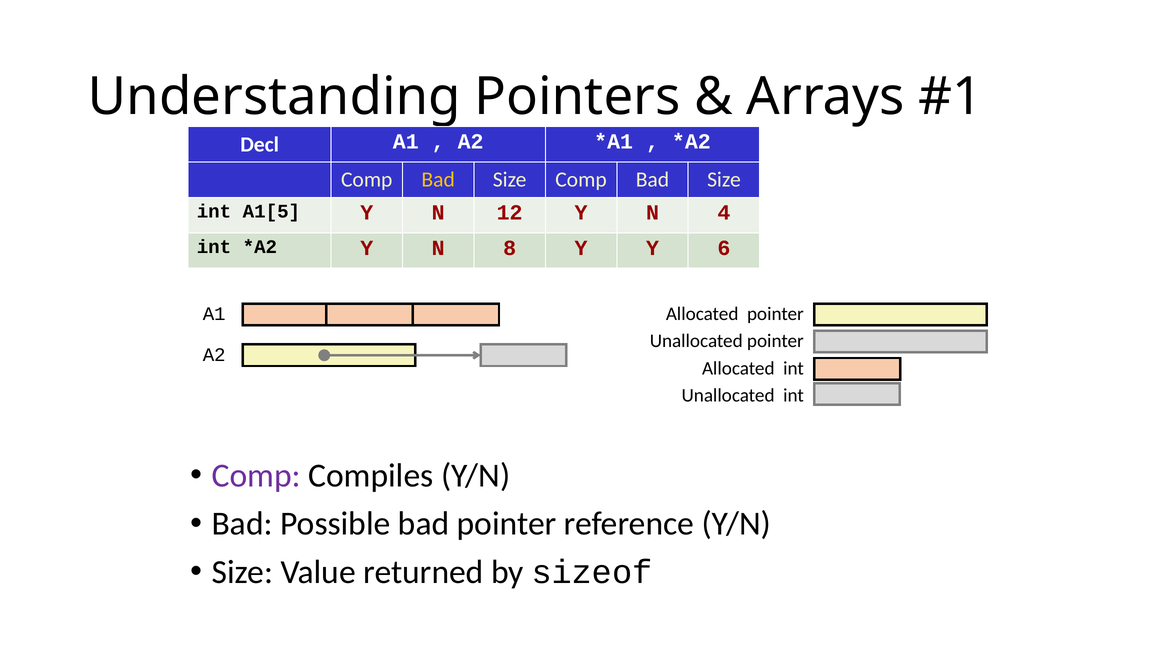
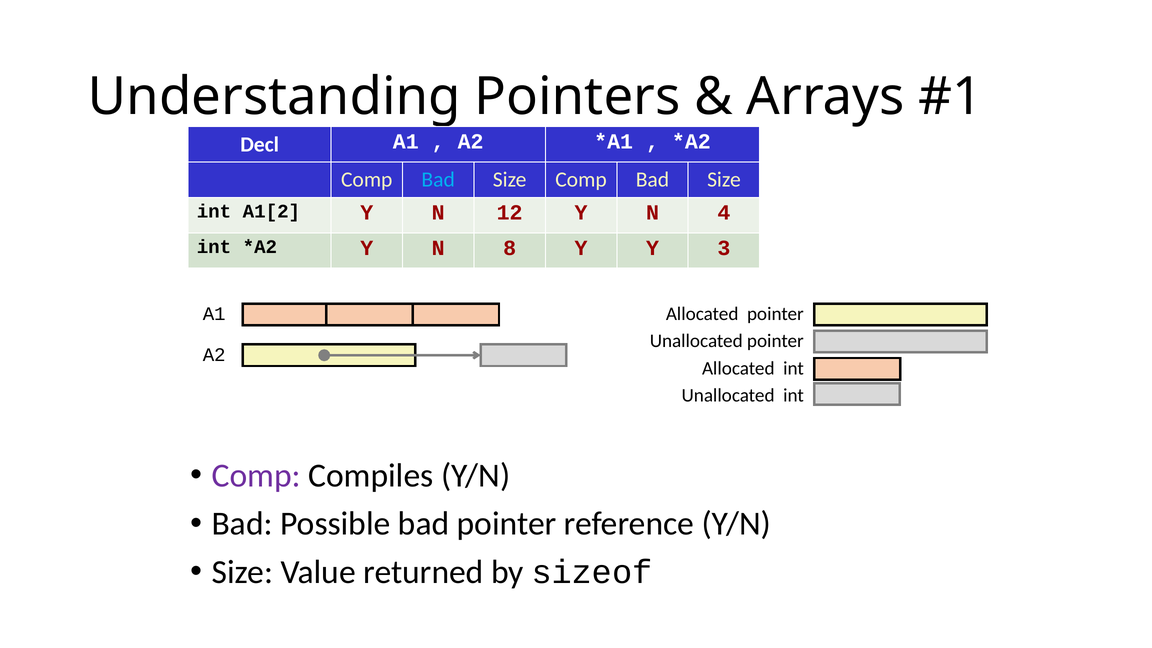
Bad colour: yellow -> light blue (438, 180)
A1[5: A1[5 -> A1[2 (271, 211)
6: 6 -> 3 (724, 248)
